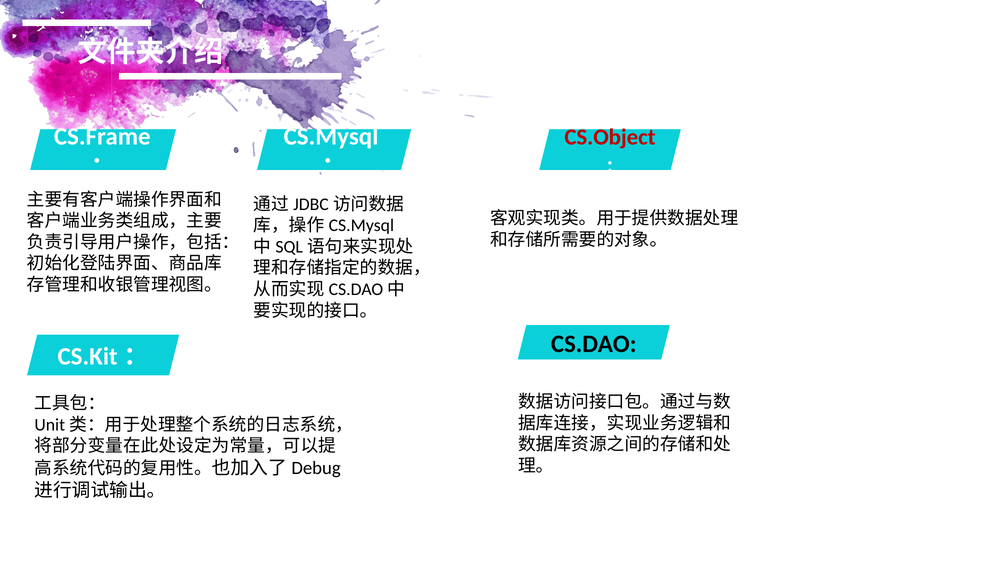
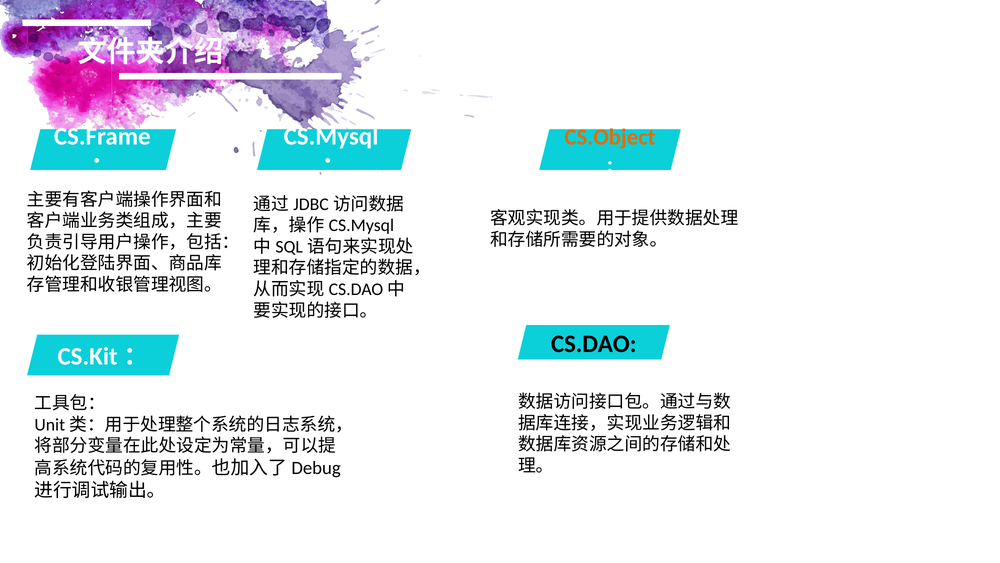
CS.Object colour: red -> orange (610, 137)
